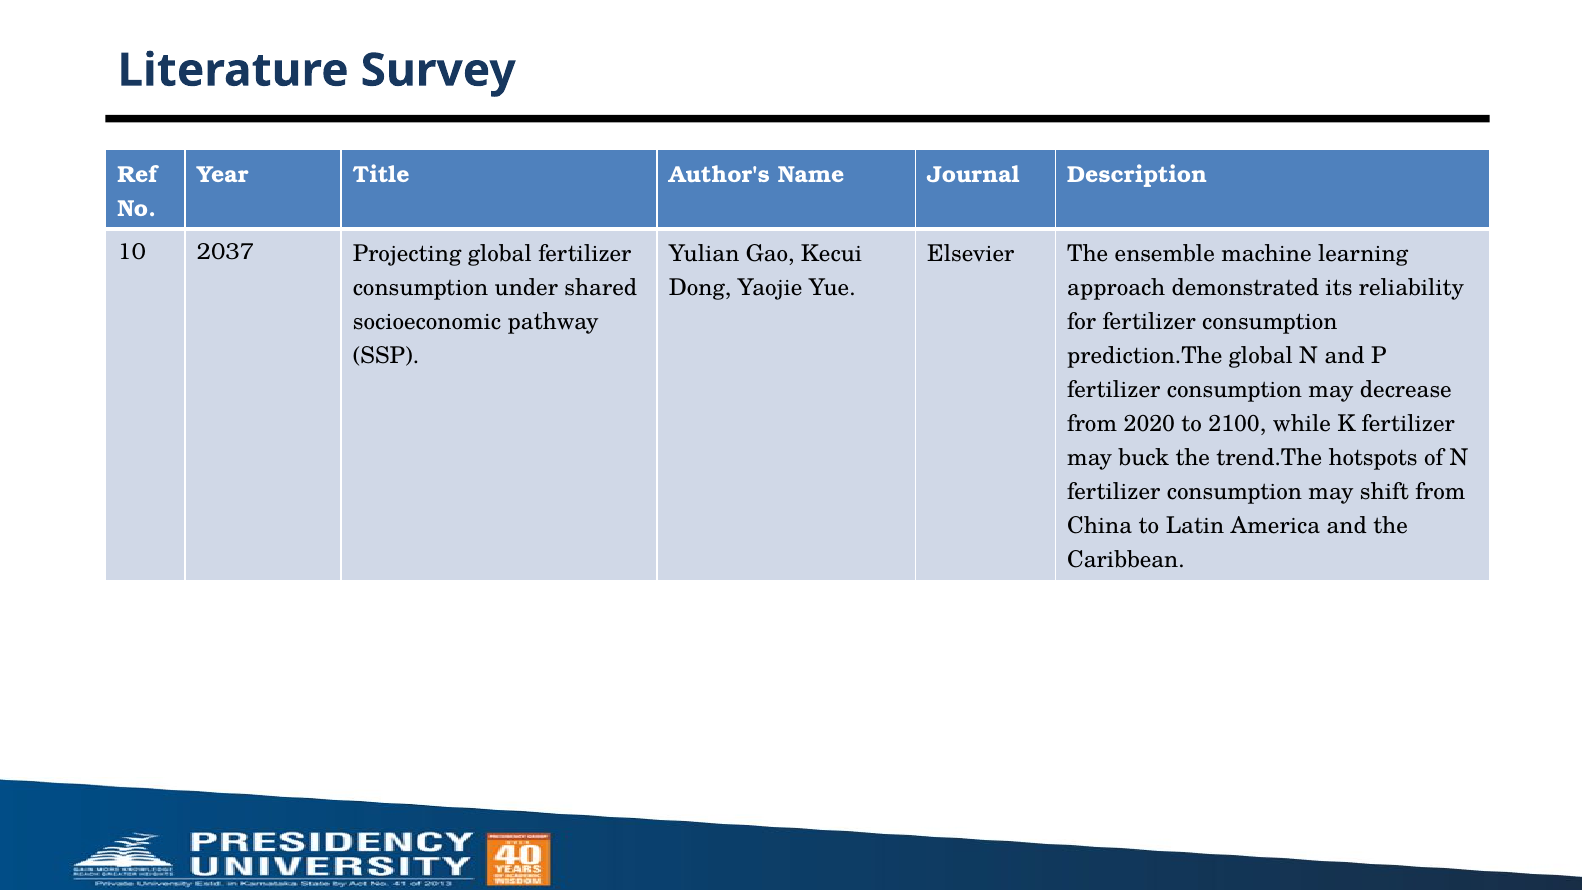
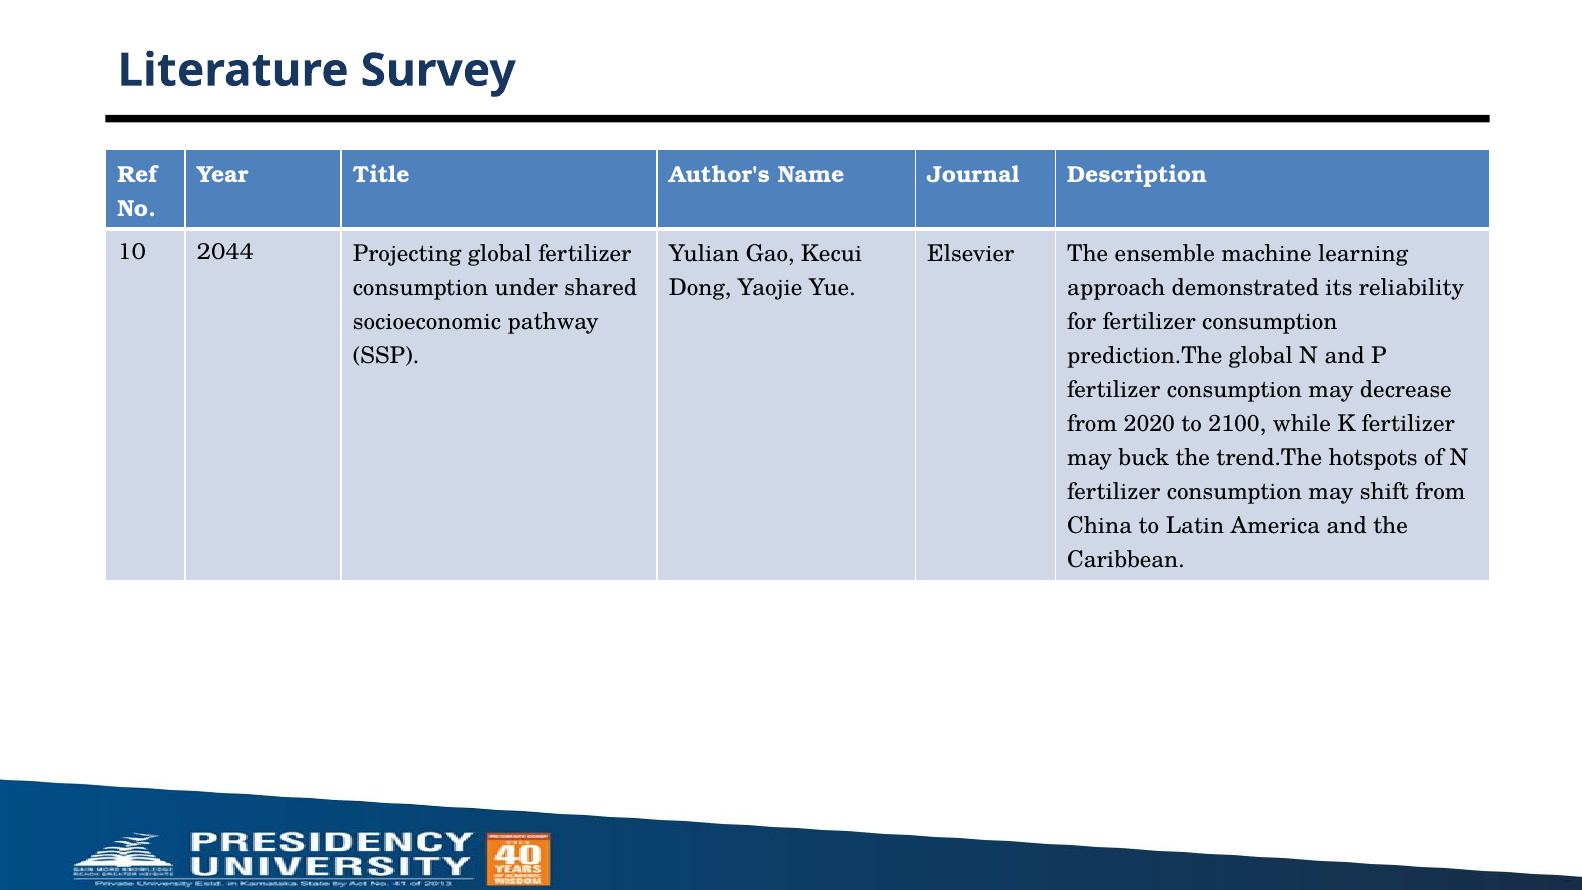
2037: 2037 -> 2044 (225, 252)
